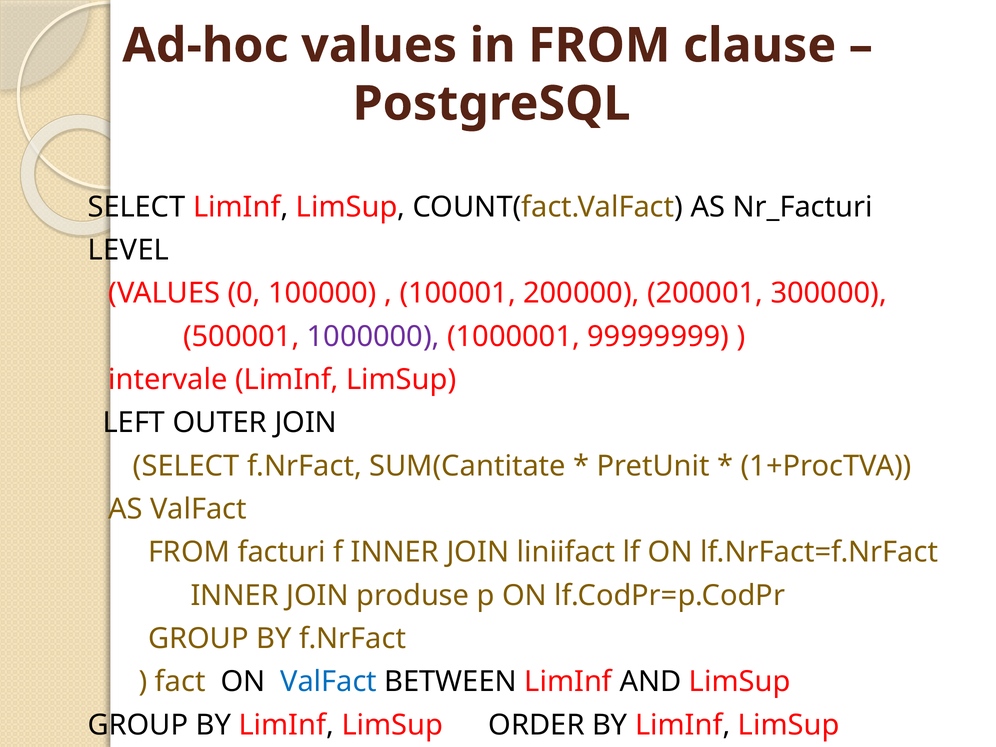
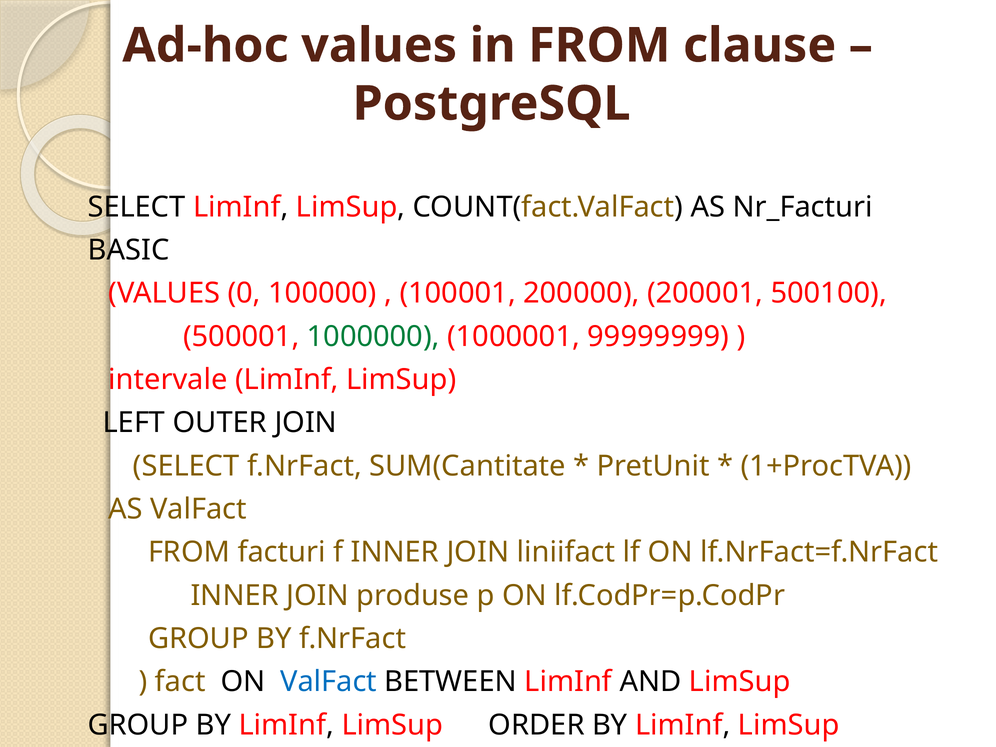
LEVEL: LEVEL -> BASIC (129, 250)
300000: 300000 -> 500100 (829, 293)
1000000 colour: purple -> green (373, 337)
